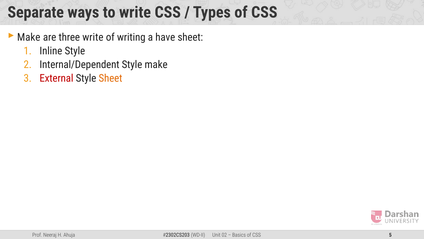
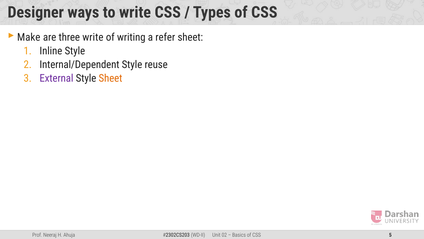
Separate: Separate -> Designer (36, 12)
have: have -> refer (165, 37)
Style make: make -> reuse (156, 65)
External colour: red -> purple (56, 78)
